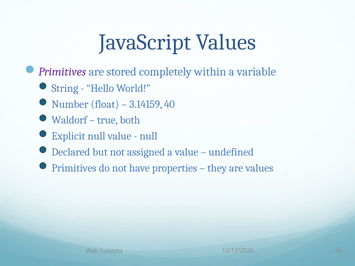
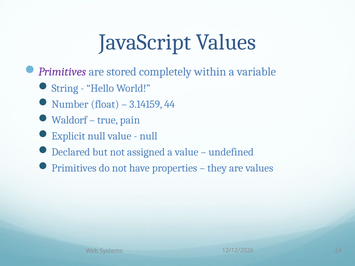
40: 40 -> 44 (169, 104)
both: both -> pain (130, 120)
